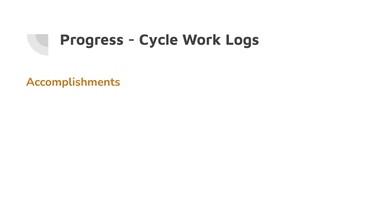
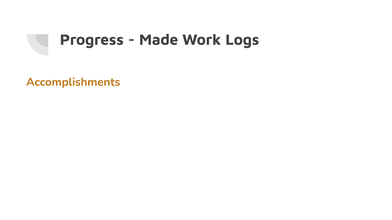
Cycle: Cycle -> Made (159, 40)
